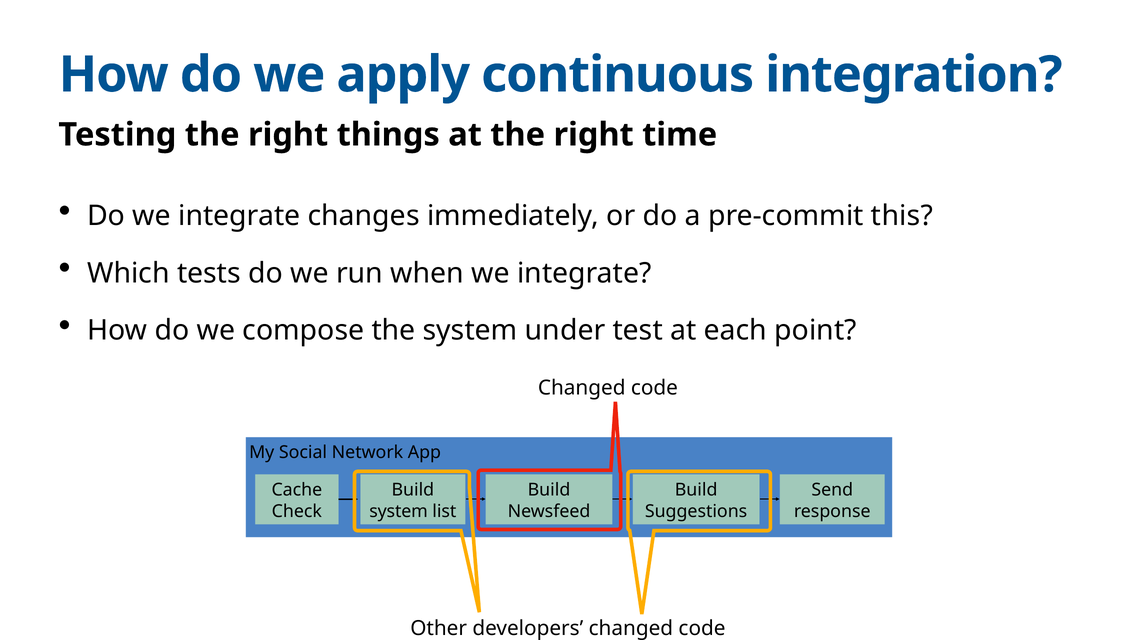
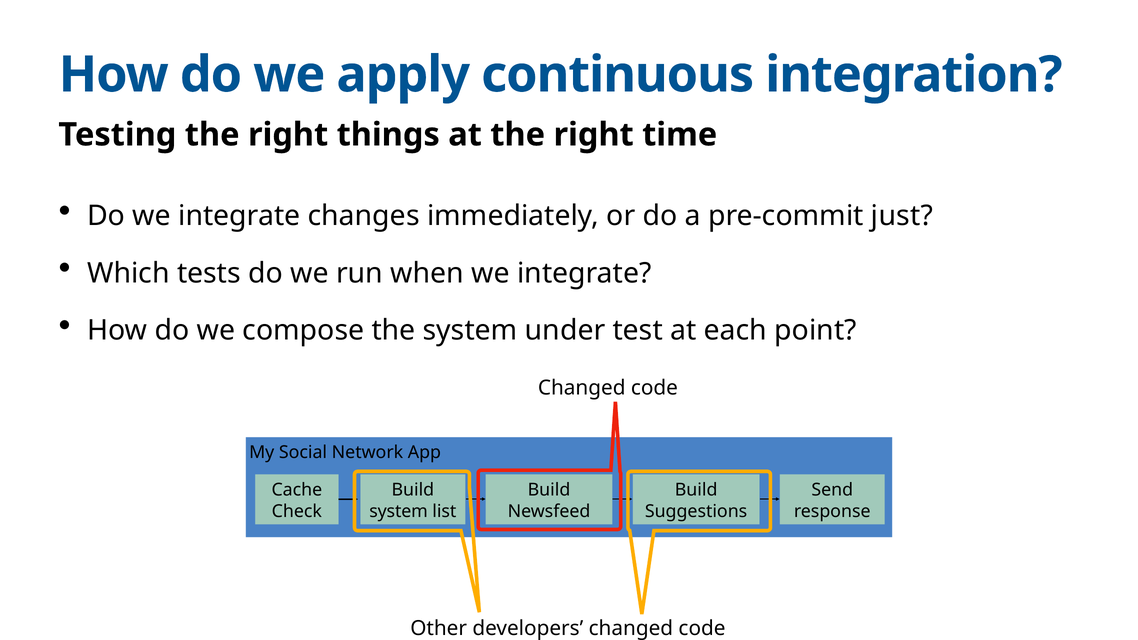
this: this -> just (902, 216)
